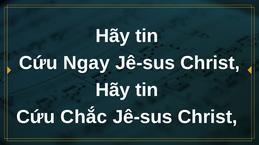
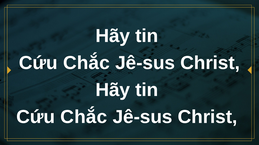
Ngay: Ngay -> Chắc (86, 63)
